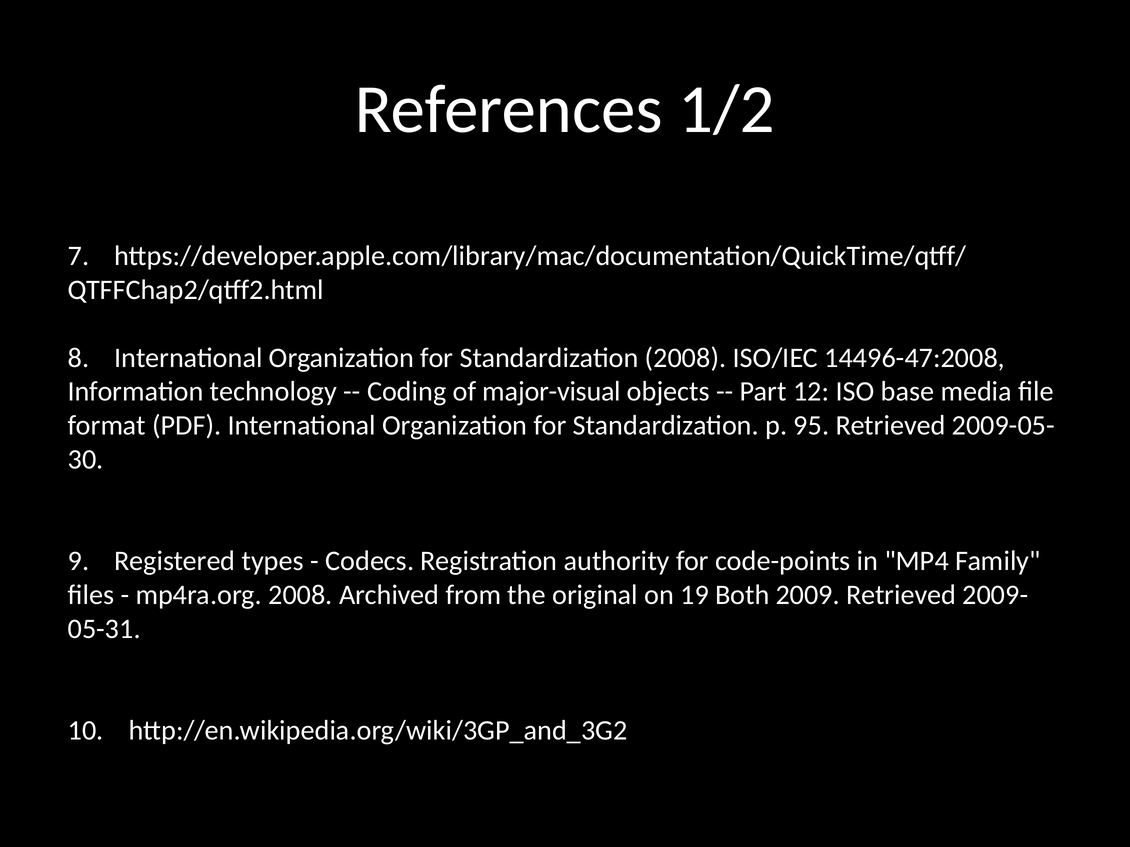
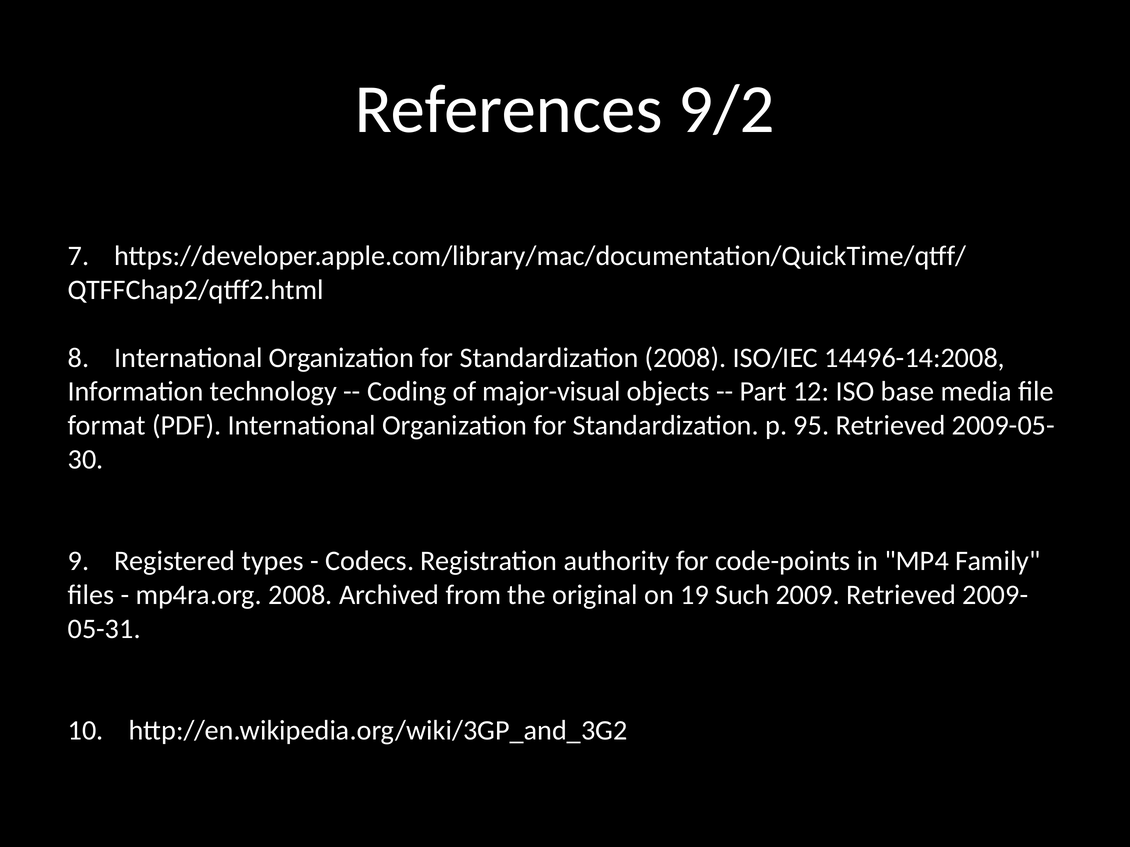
1/2: 1/2 -> 9/2 (727, 109)
14496-47:2008: 14496-47:2008 -> 14496-14:2008 (915, 358)
Both: Both -> Such (742, 595)
